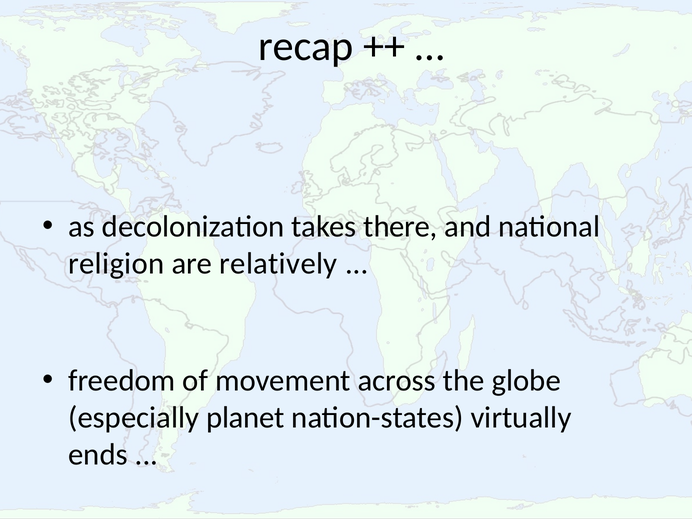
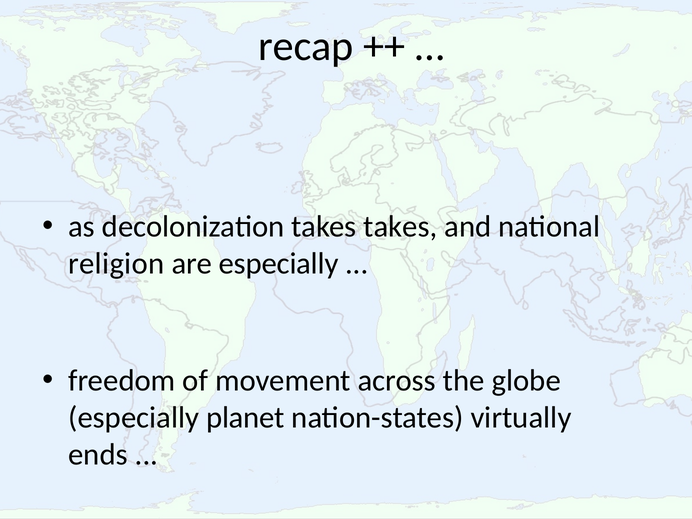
takes there: there -> takes (400, 227)
are relatively: relatively -> especially (279, 264)
